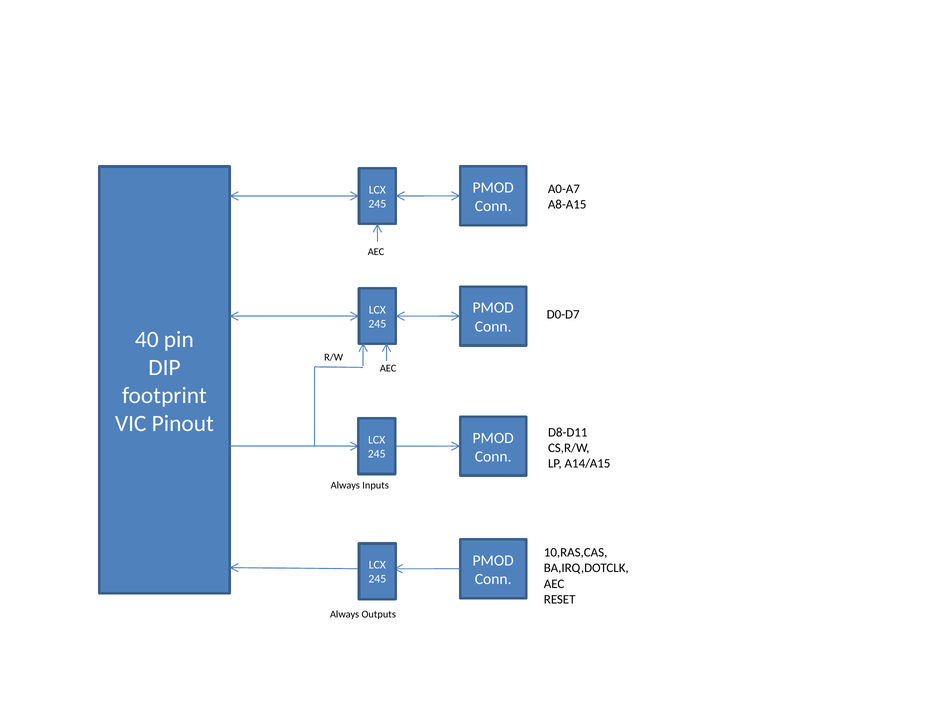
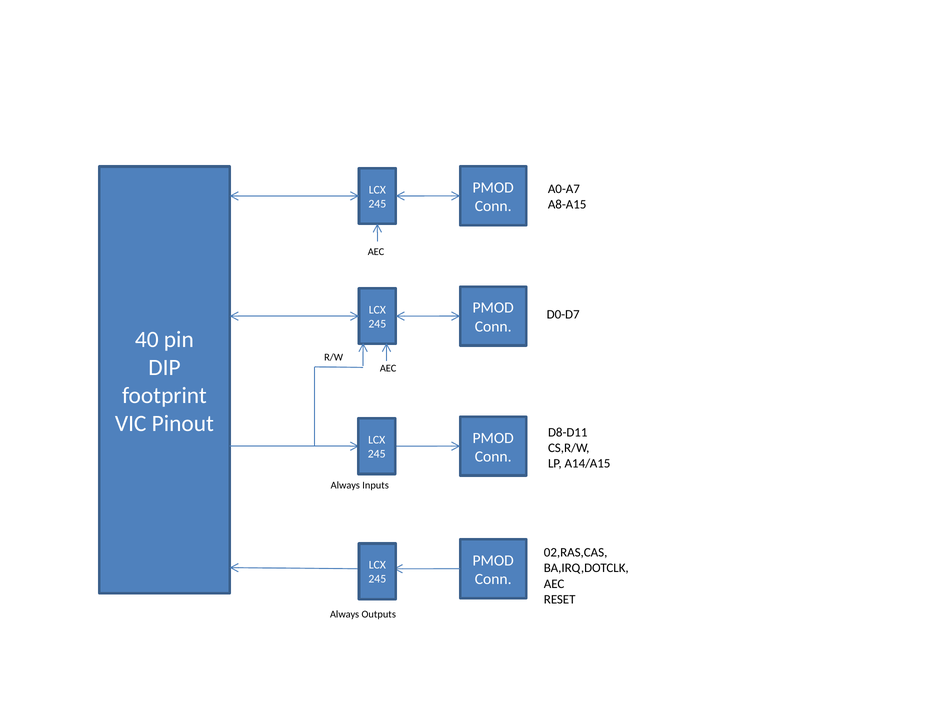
10,RAS,CAS: 10,RAS,CAS -> 02,RAS,CAS (576, 553)
